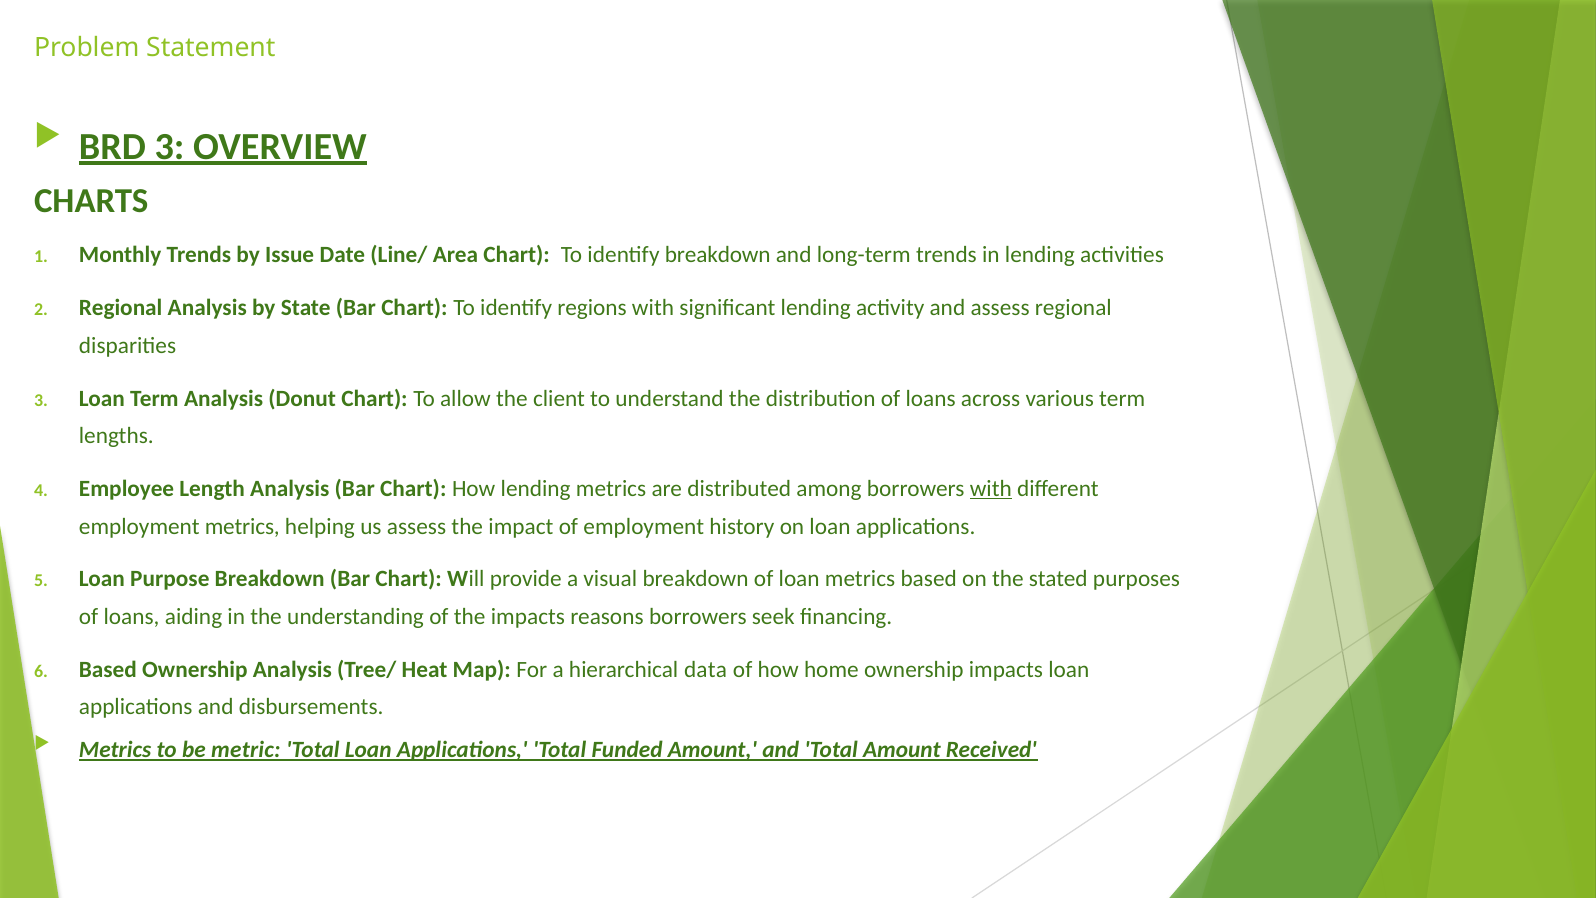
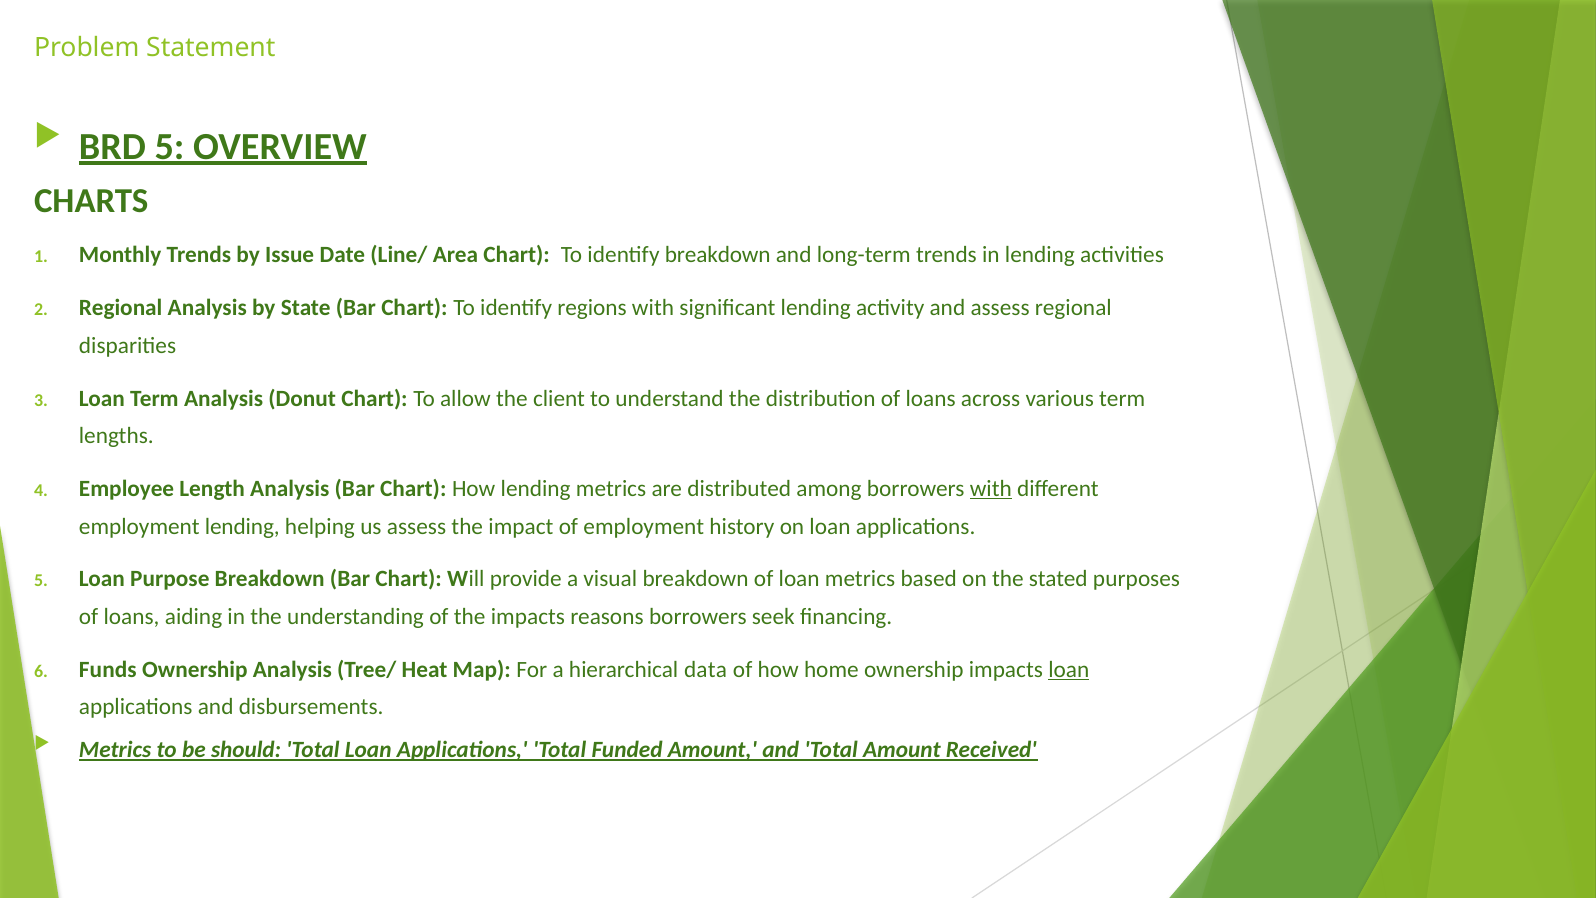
BRD 3: 3 -> 5 (170, 147)
employment metrics: metrics -> lending (242, 526)
Based: Based -> Funds (108, 669)
loan underline: none -> present (1069, 669)
metric: metric -> should (246, 750)
